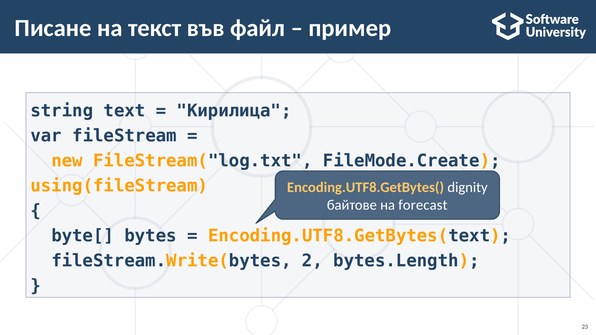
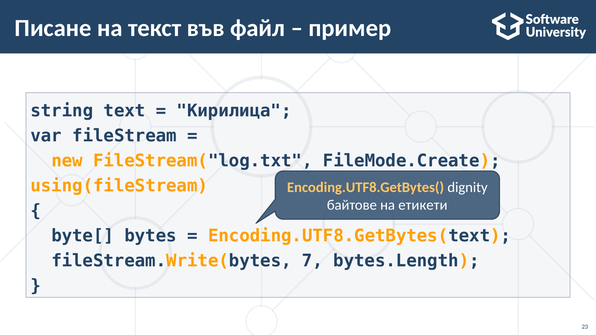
forecast: forecast -> етикети (423, 205)
2: 2 -> 7 (312, 261)
